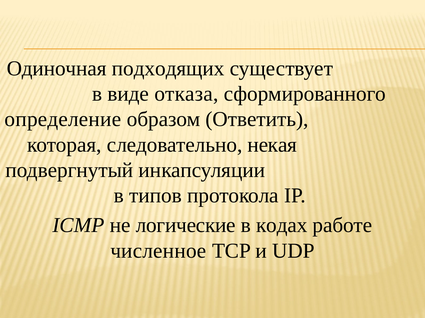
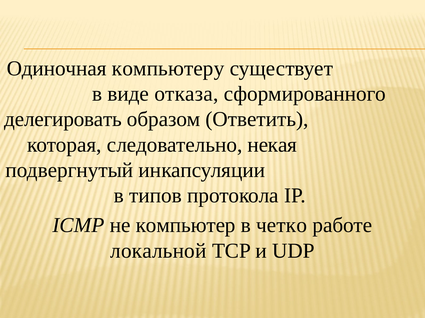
подходящих: подходящих -> компьютеру (168, 69)
определение: определение -> делегировать (63, 120)
логические: логические -> компьютер (186, 226)
кодах: кодах -> четко (282, 226)
численное: численное -> локальной (158, 251)
